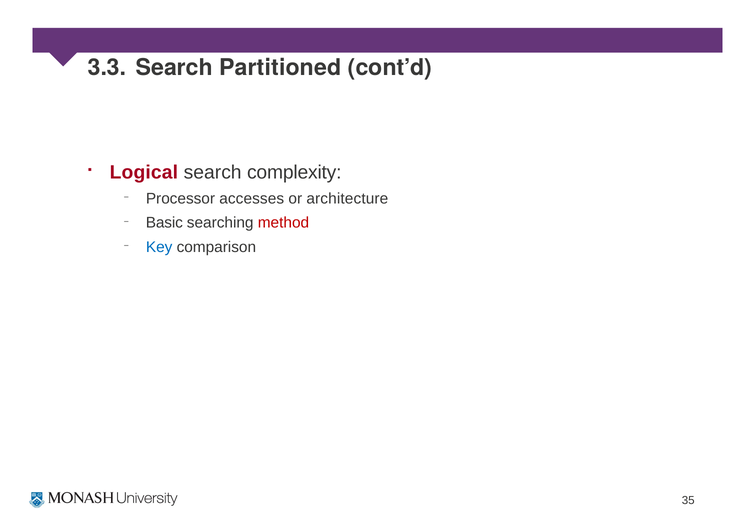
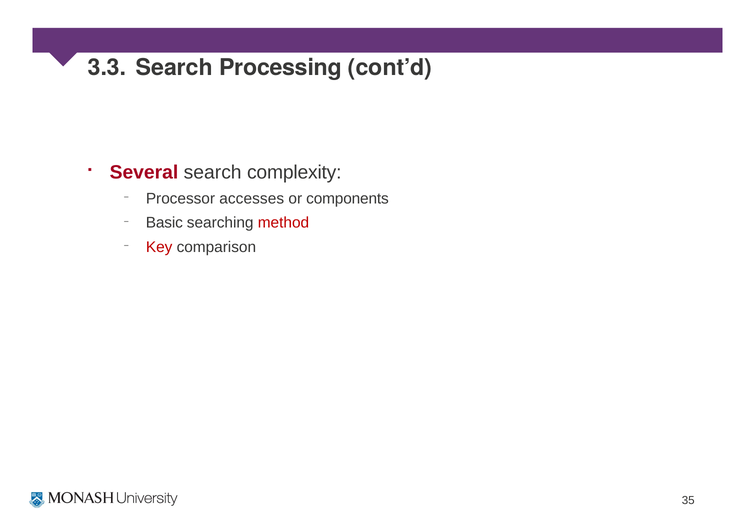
Partitioned: Partitioned -> Processing (281, 68)
Logical: Logical -> Several (144, 172)
architecture: architecture -> components (347, 199)
Key colour: blue -> red (159, 247)
